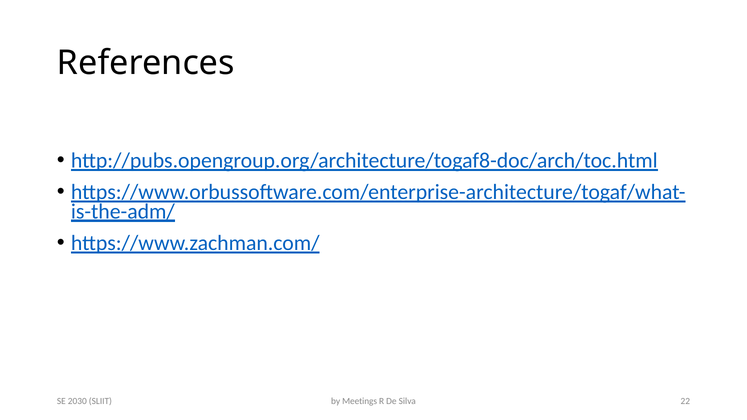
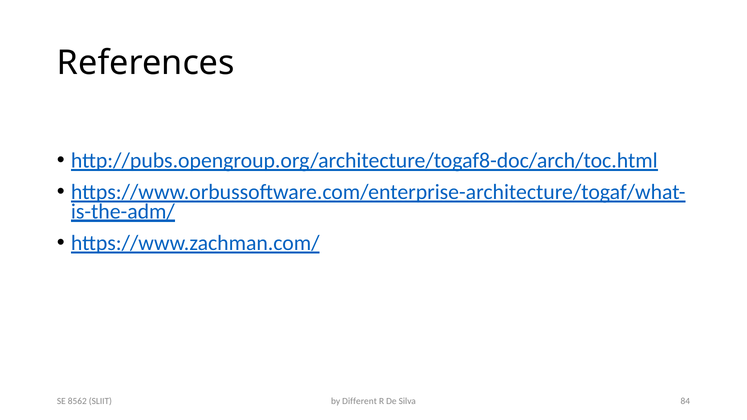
Meetings: Meetings -> Different (360, 401)
22: 22 -> 84 (685, 401)
2030: 2030 -> 8562 (77, 401)
